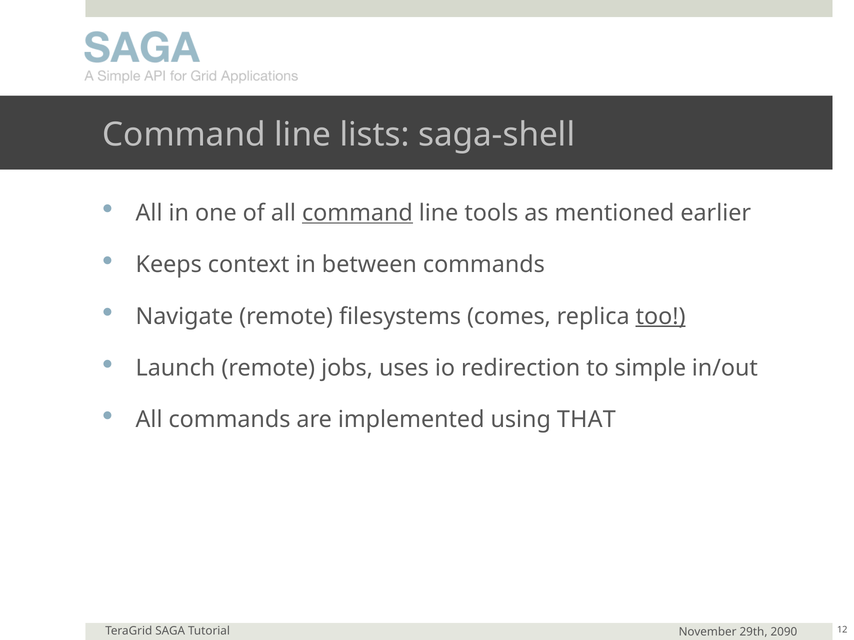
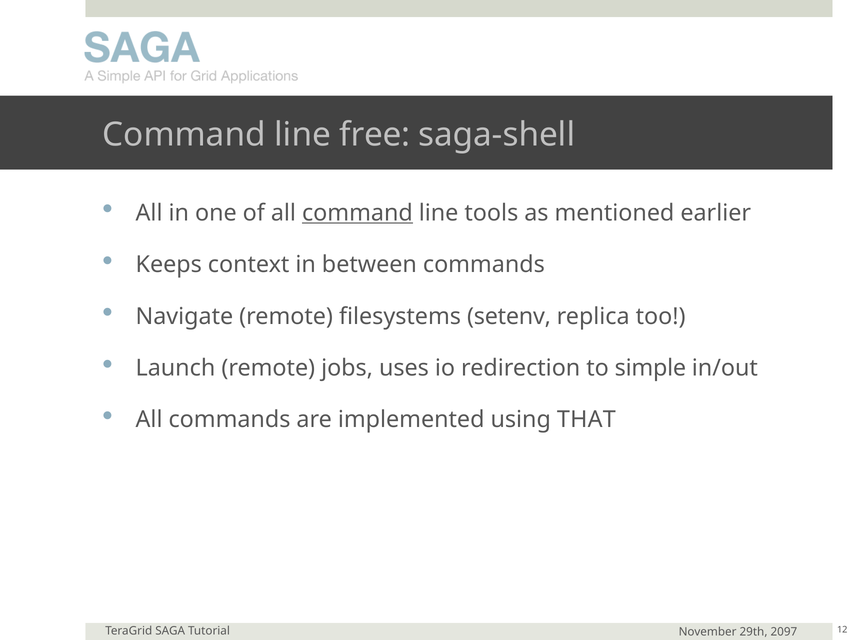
lists: lists -> free (375, 135)
comes: comes -> setenv (509, 317)
too underline: present -> none (661, 317)
2090: 2090 -> 2097 (784, 632)
